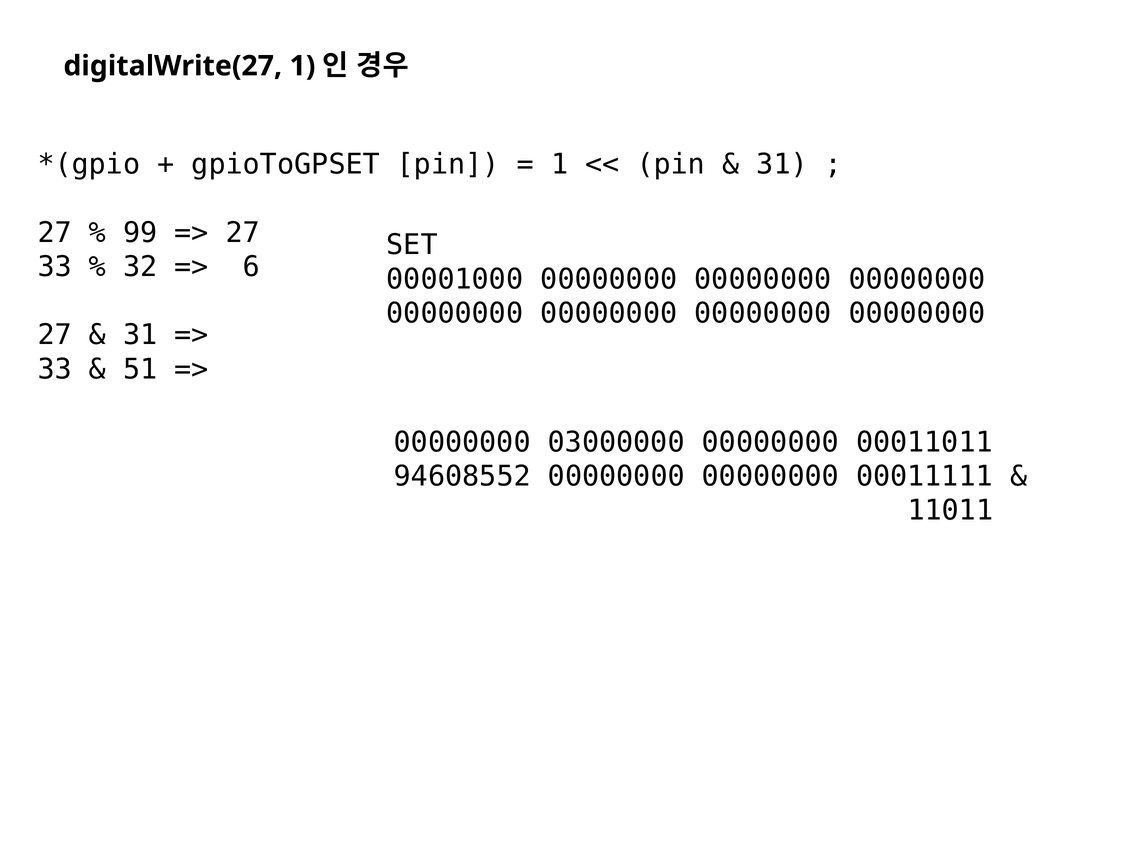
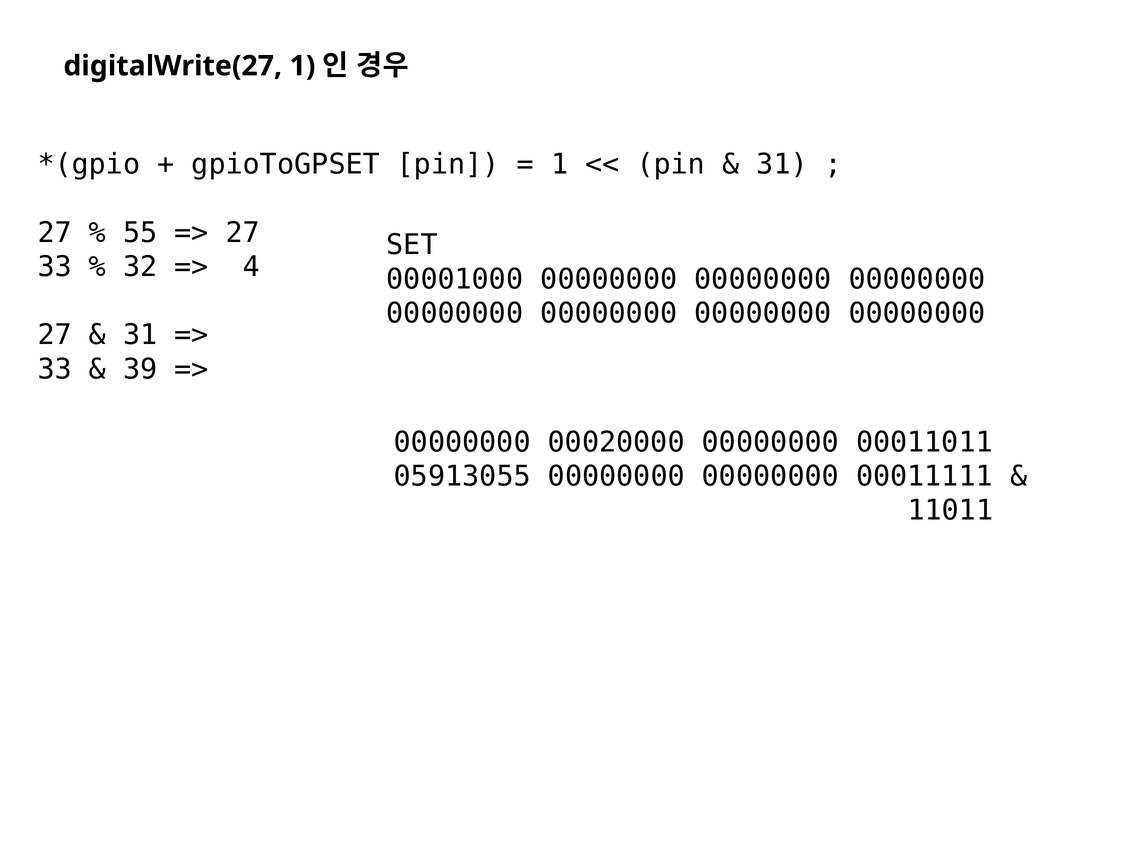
99: 99 -> 55 (140, 233)
6: 6 -> 4 (251, 267)
51: 51 -> 39 (140, 369)
03000000: 03000000 -> 00020000 (616, 442)
94608552: 94608552 -> 05913055 (462, 477)
